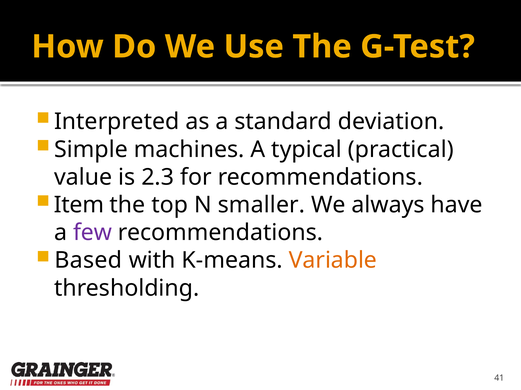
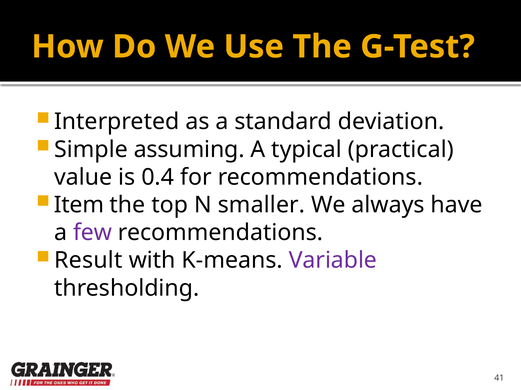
machines: machines -> assuming (189, 150)
2.3: 2.3 -> 0.4 (158, 177)
Based: Based -> Result (88, 261)
Variable colour: orange -> purple (333, 261)
